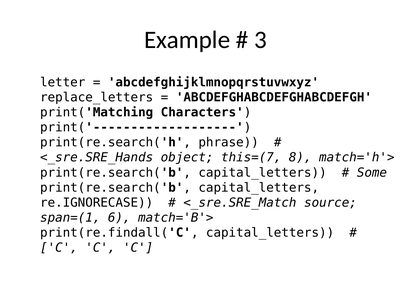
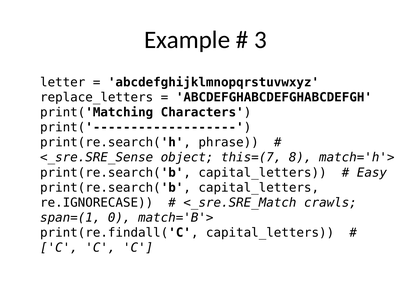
<_sre.SRE_Hands: <_sre.SRE_Hands -> <_sre.SRE_Sense (97, 158)
Some: Some -> Easy (372, 173)
source: source -> crawls (330, 203)
6: 6 -> 0 (119, 218)
